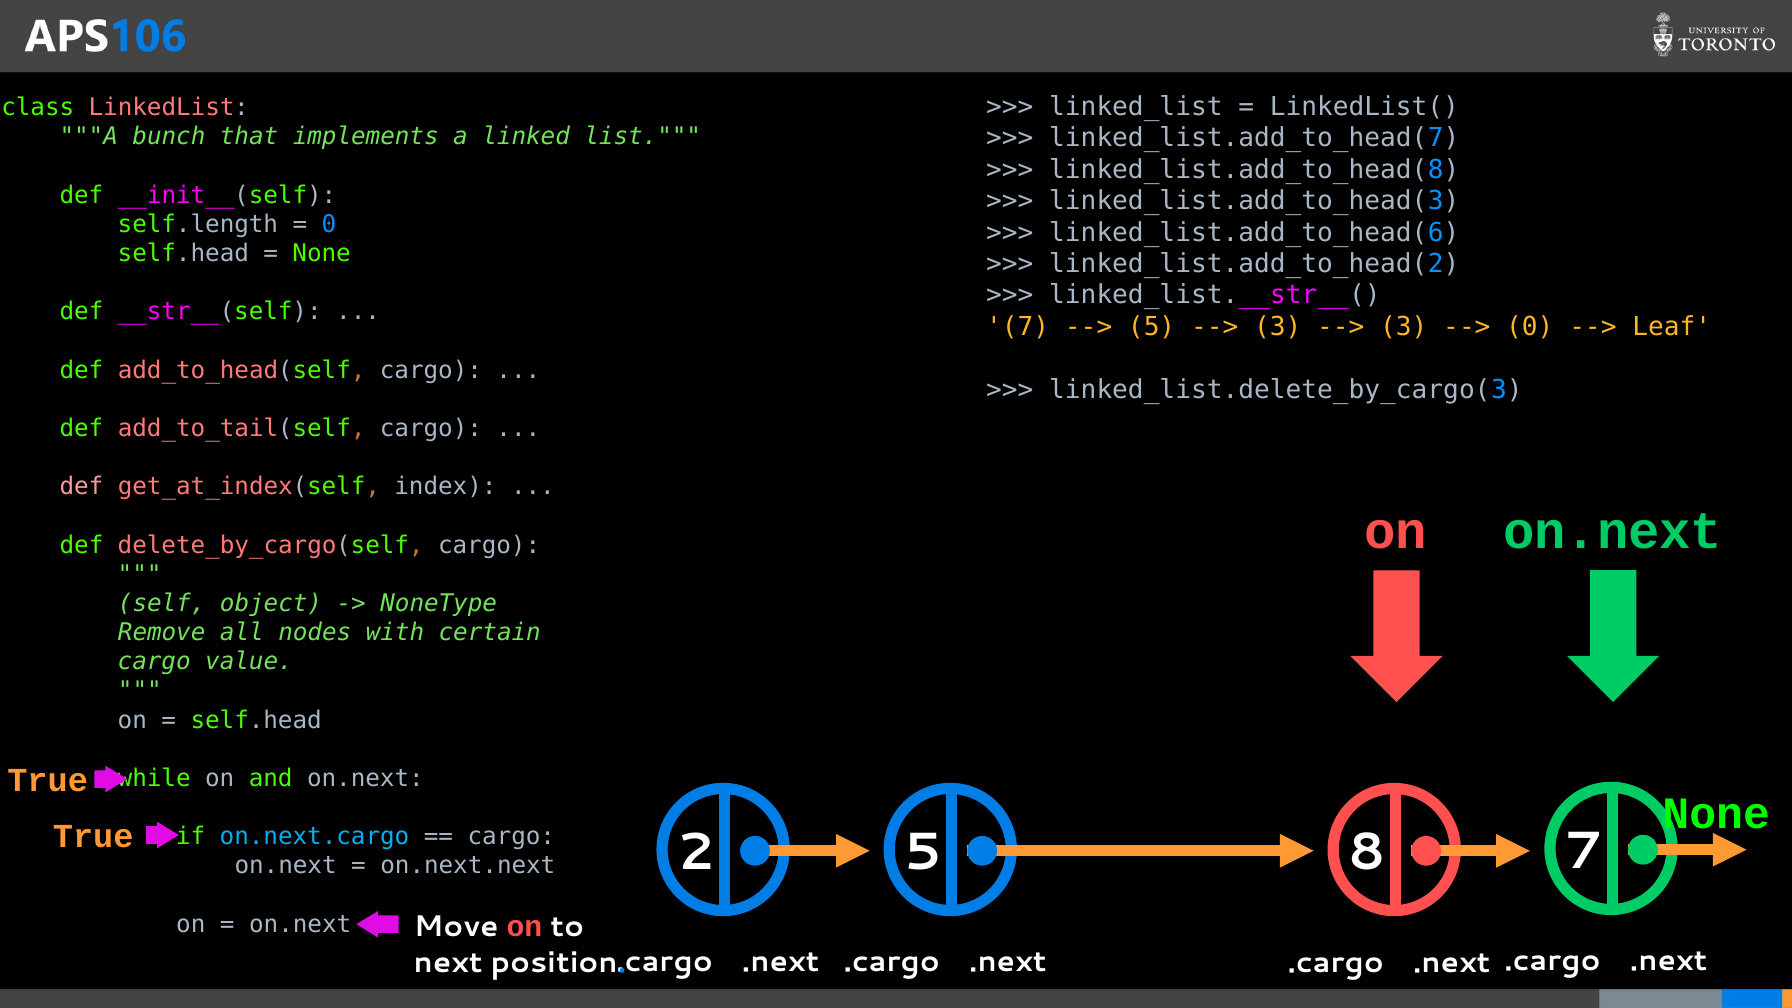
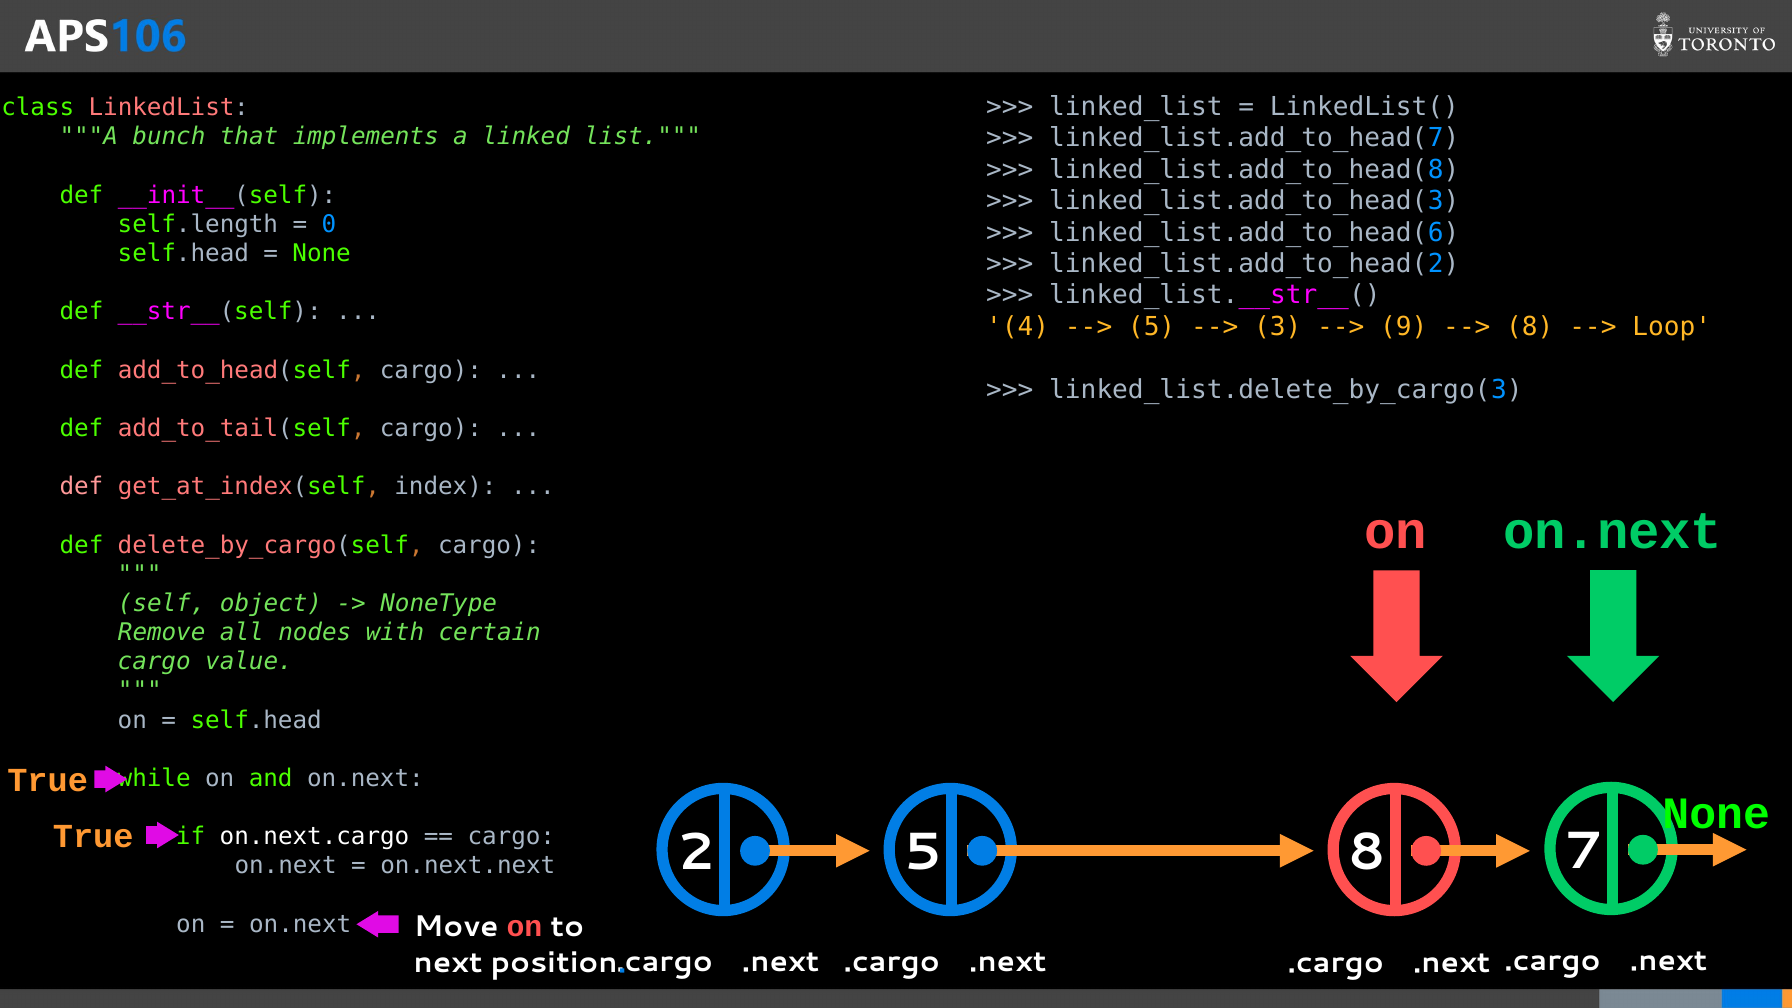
7: 7 -> 4 (1018, 327)
3: 3 -> 9 (1404, 327)
0: 0 -> 8 (1530, 327)
Leaf: Leaf -> Loop (1672, 327)
on.next.cargo colour: light blue -> white (315, 837)
